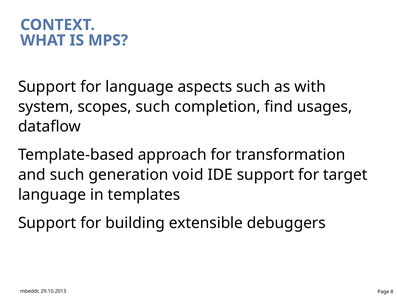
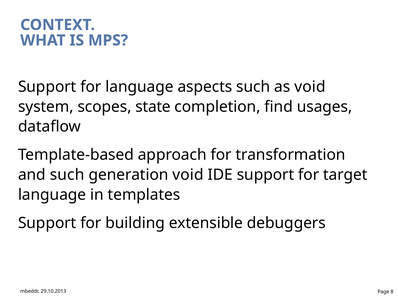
as with: with -> void (310, 87)
scopes such: such -> state (153, 107)
